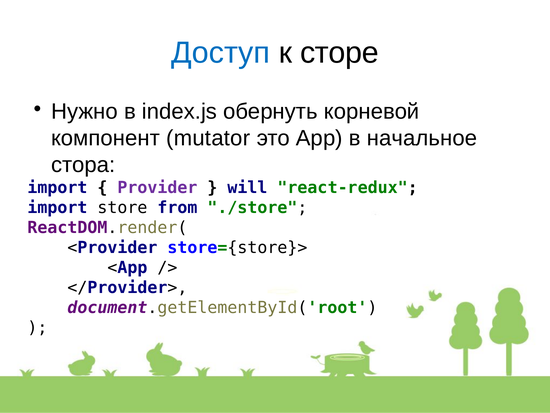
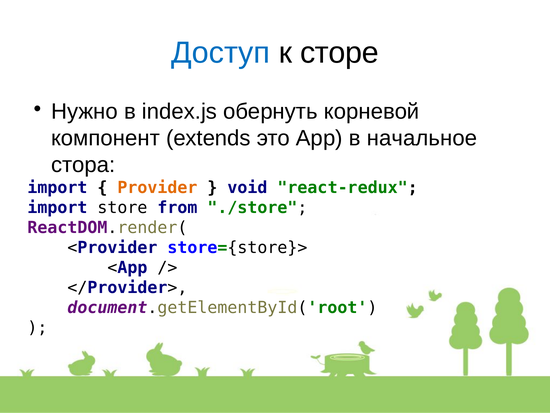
mutator: mutator -> extends (208, 138)
Provider colour: purple -> orange (157, 188)
will: will -> void (248, 188)
